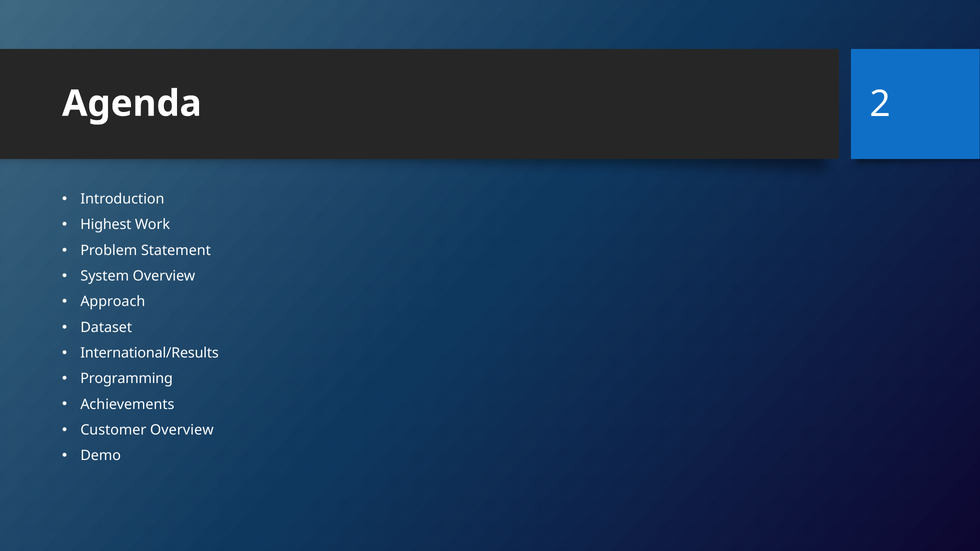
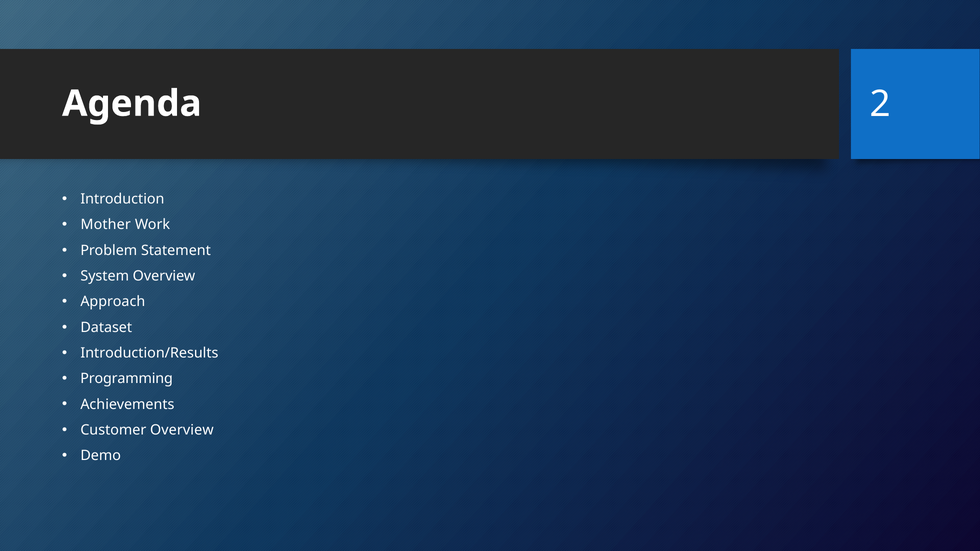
Highest: Highest -> Mother (106, 225)
International/Results: International/Results -> Introduction/Results (149, 353)
